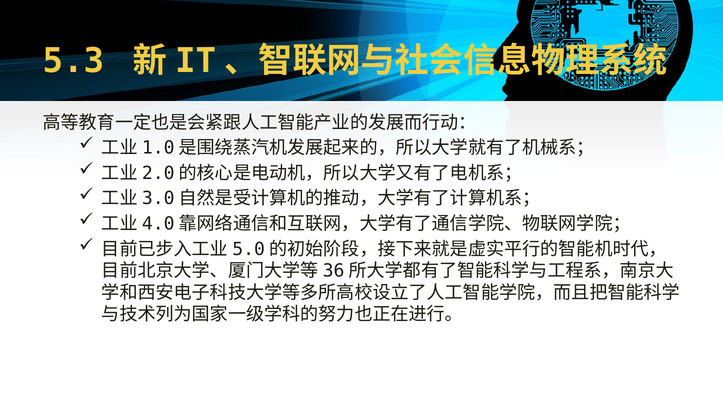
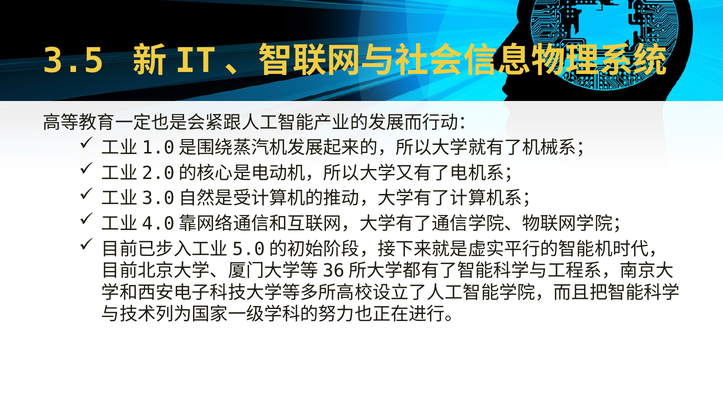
5.3: 5.3 -> 3.5 (73, 61)
